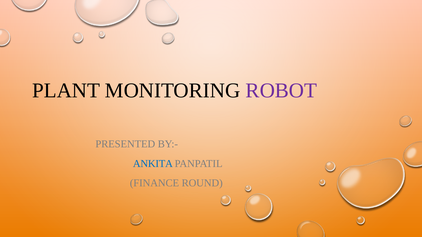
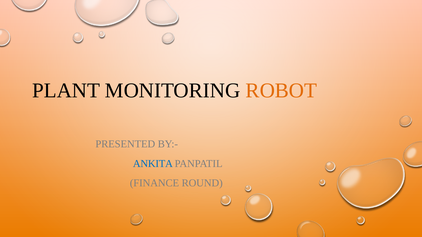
ROBOT colour: purple -> orange (281, 91)
